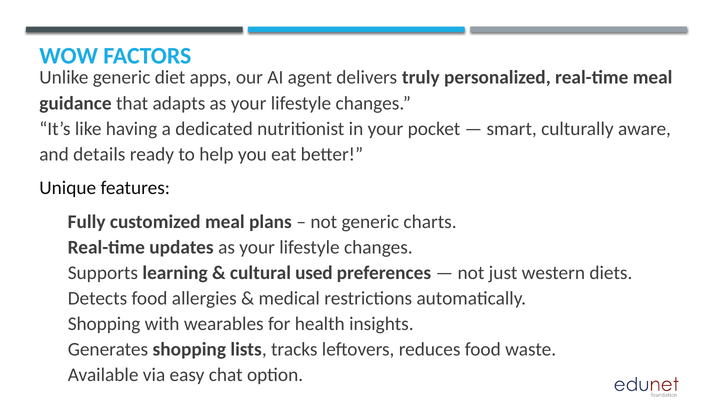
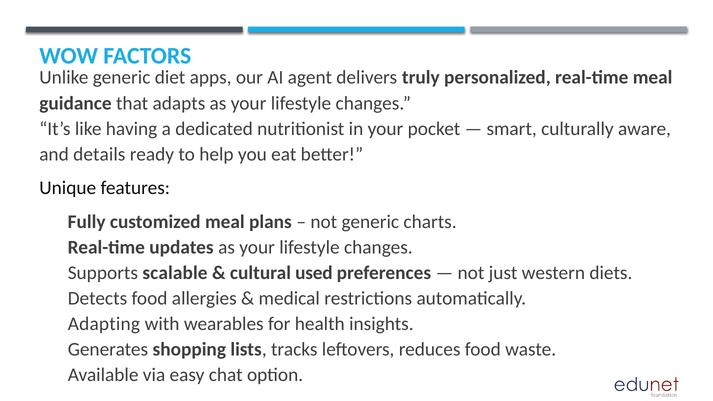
learning: learning -> scalable (175, 273)
Shopping: Shopping -> Adapting (104, 324)
